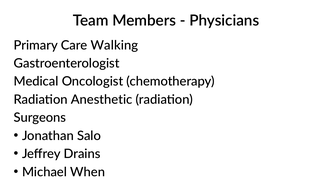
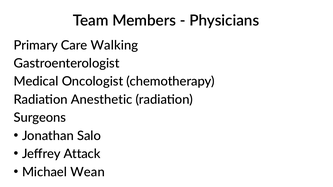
Drains: Drains -> Attack (82, 154)
When: When -> Wean (88, 172)
